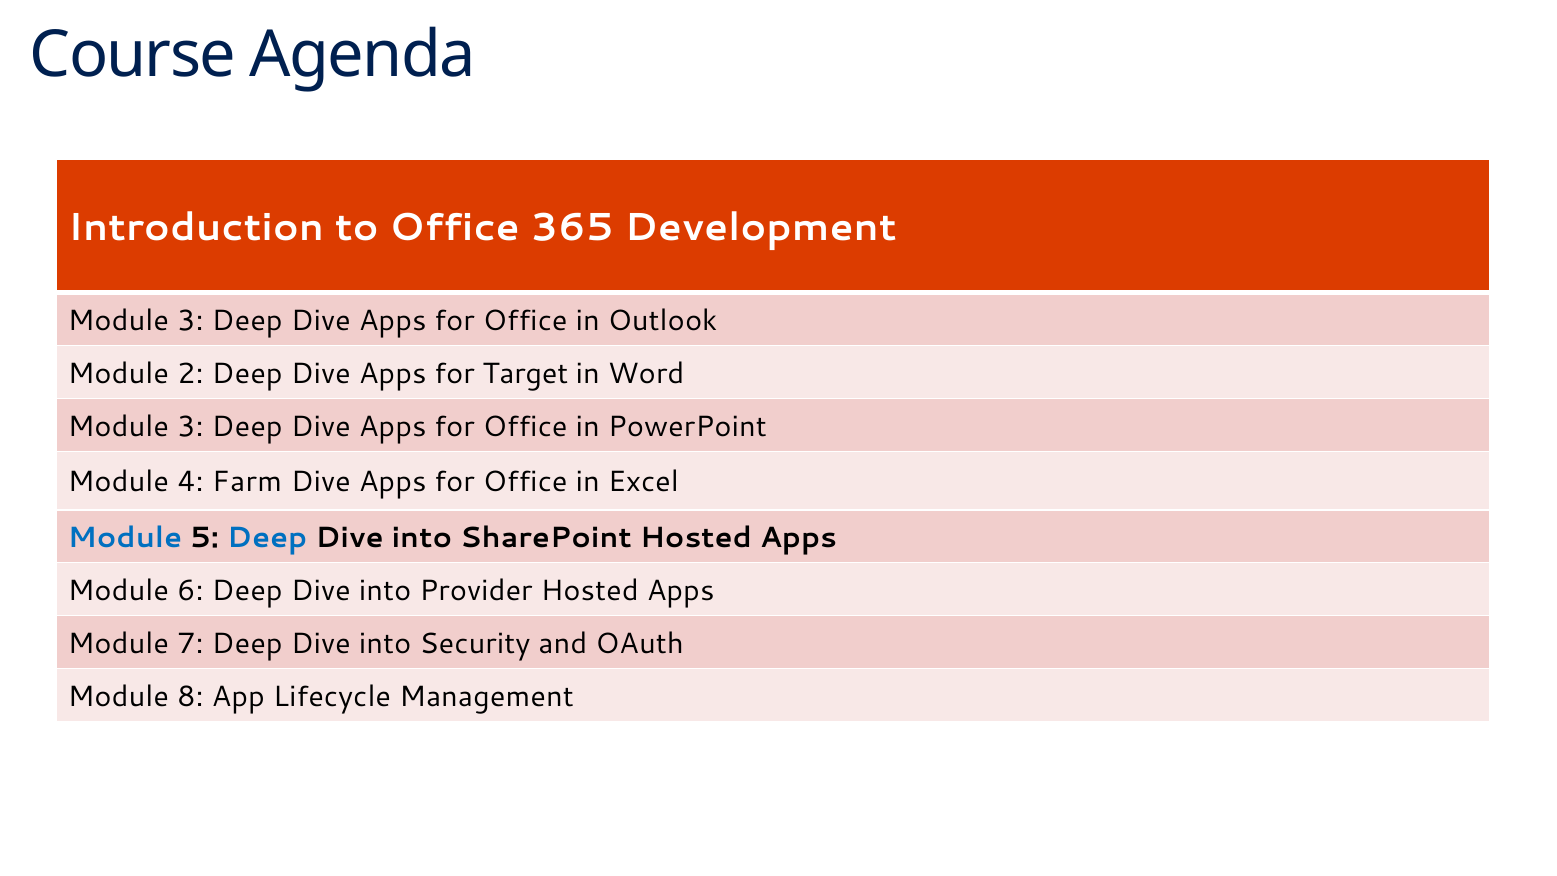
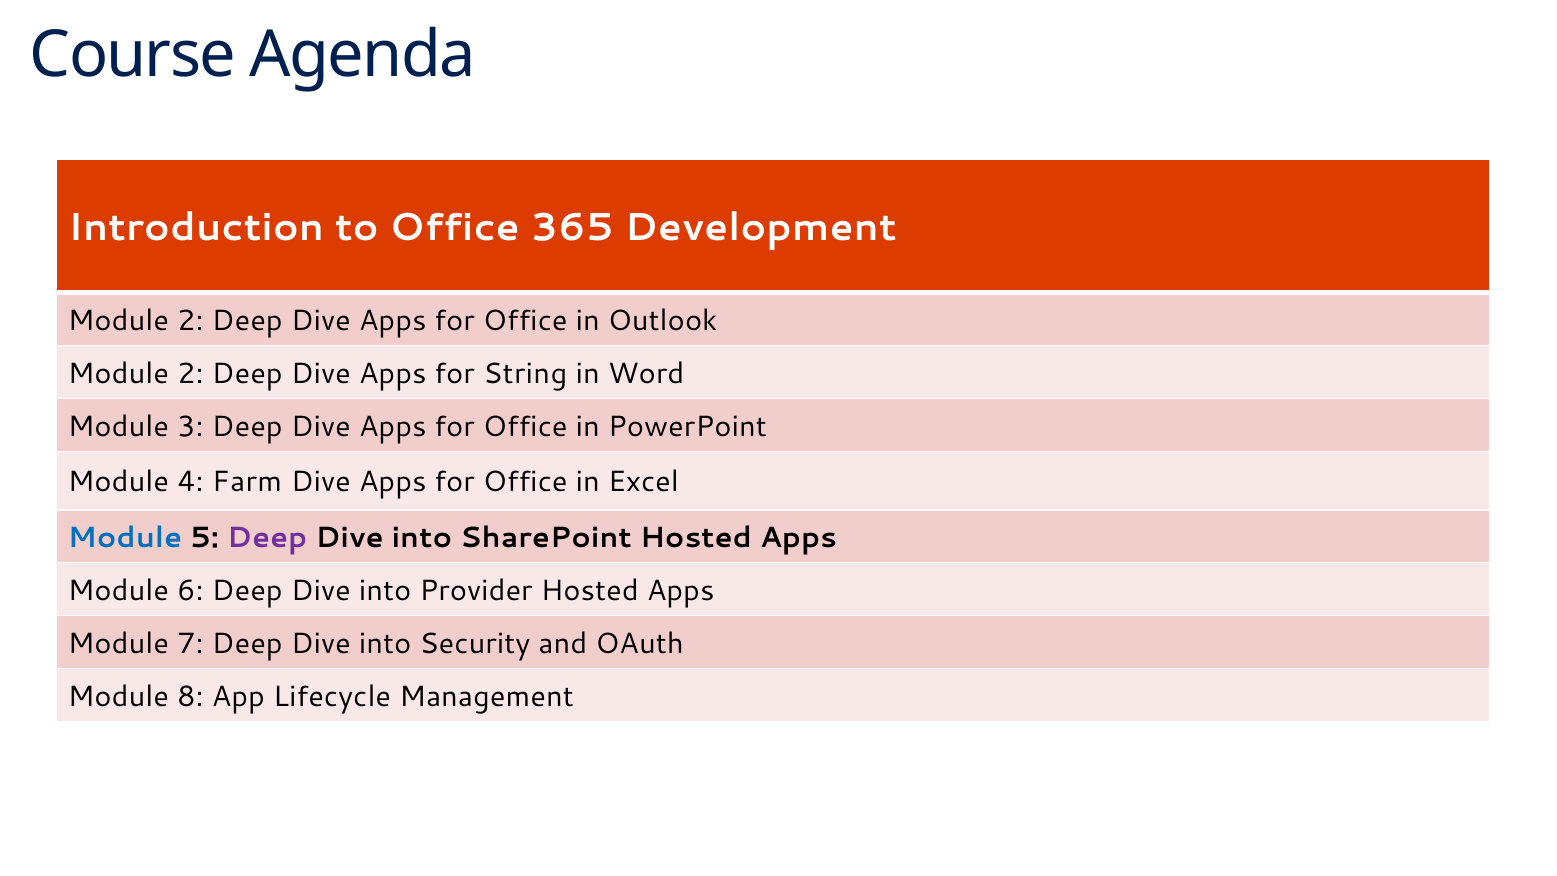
3: 3 -> 2 (190, 321)
Target: Target -> String (525, 374)
Deep colour: blue -> purple (267, 538)
